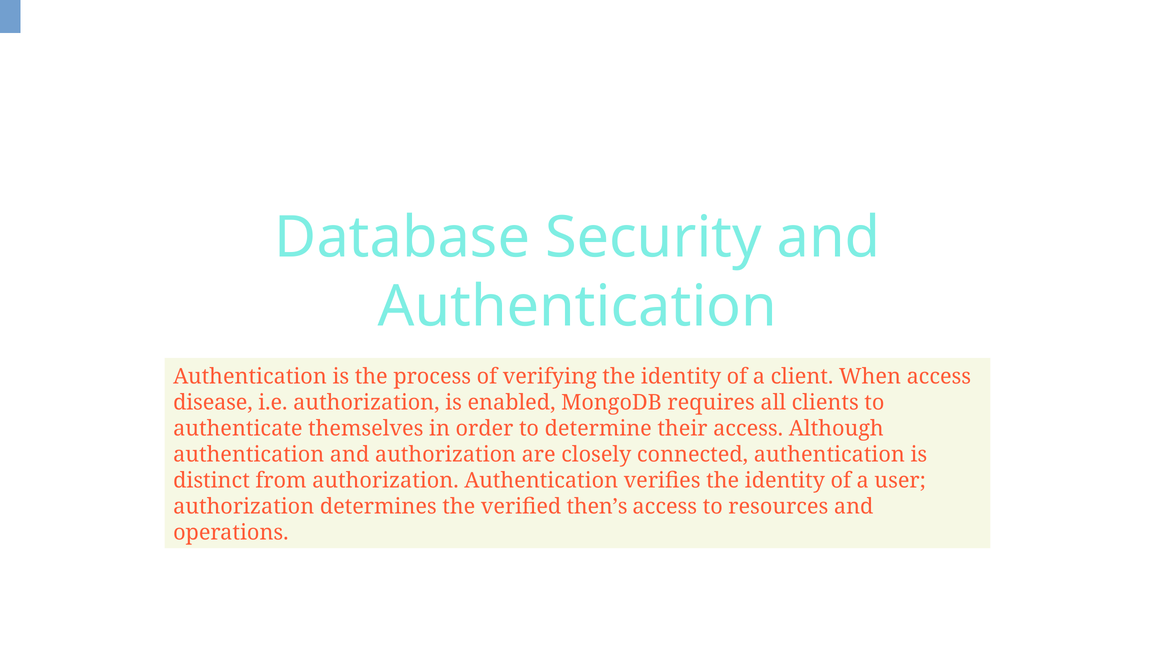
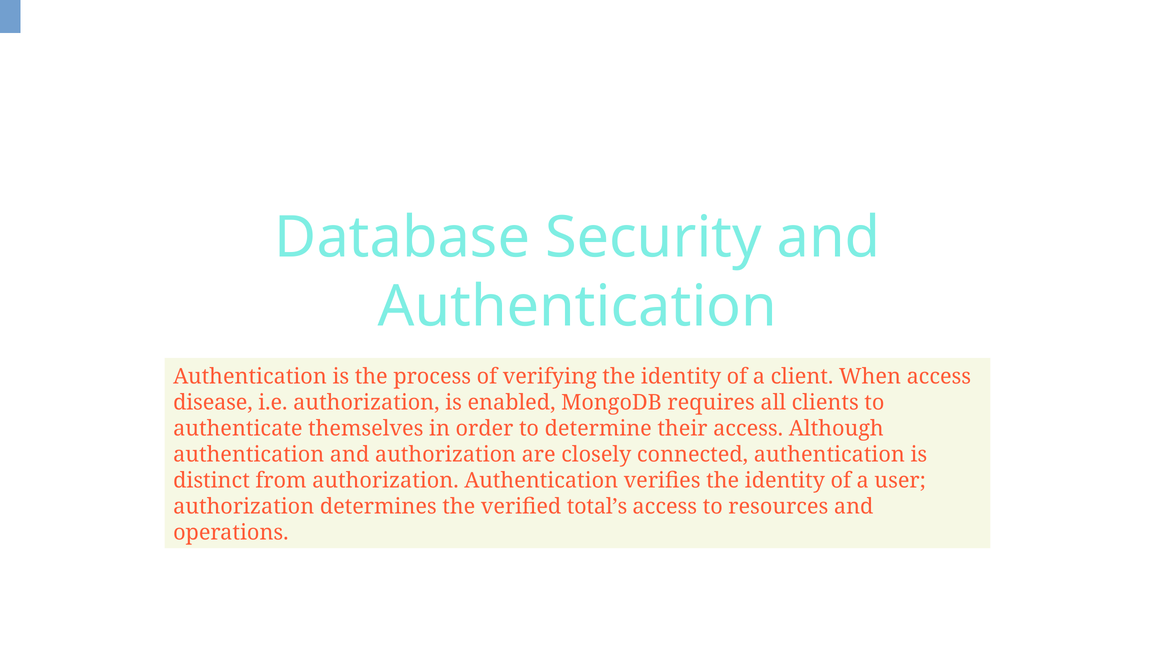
then’s: then’s -> total’s (597, 507)
